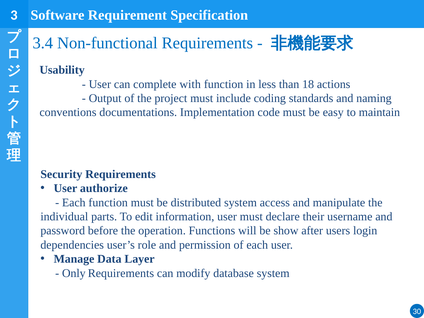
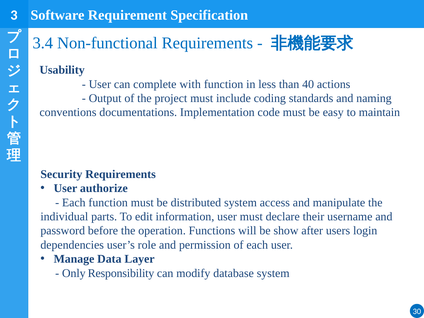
18: 18 -> 40 (308, 84)
Only Requirements: Requirements -> Responsibility (121, 273)
